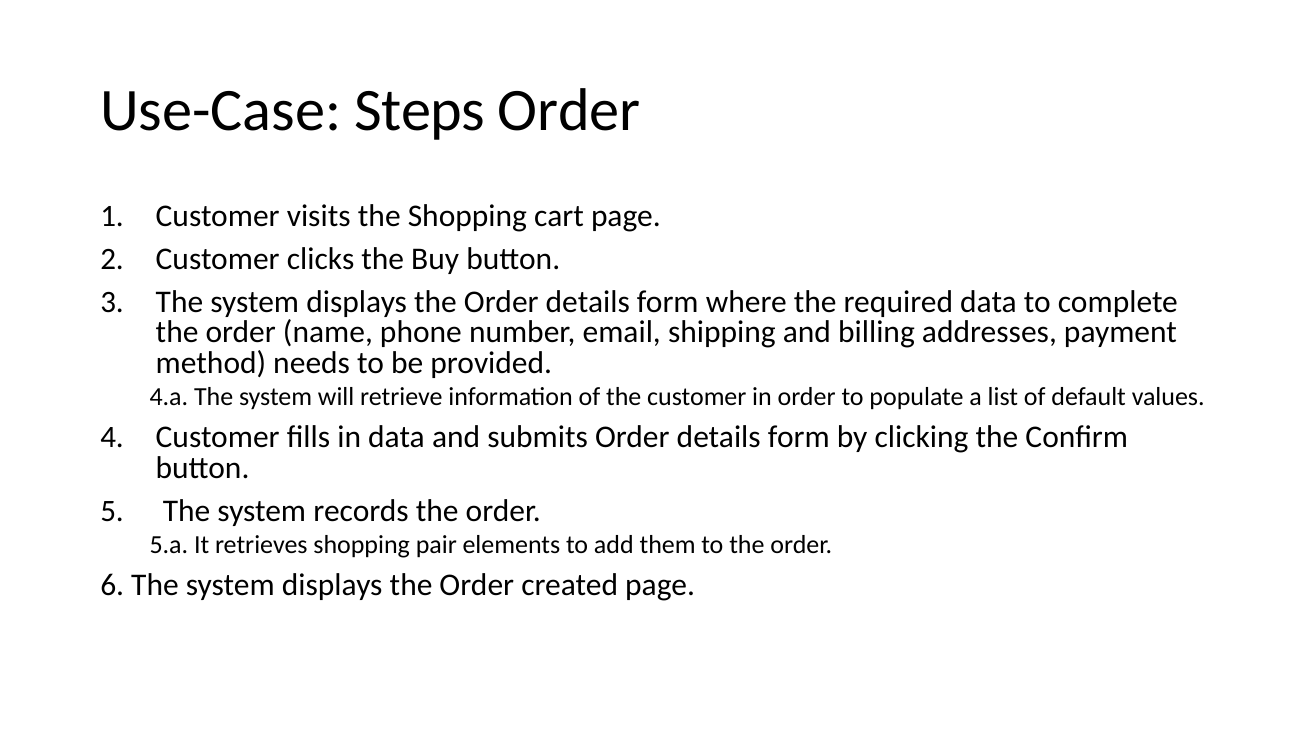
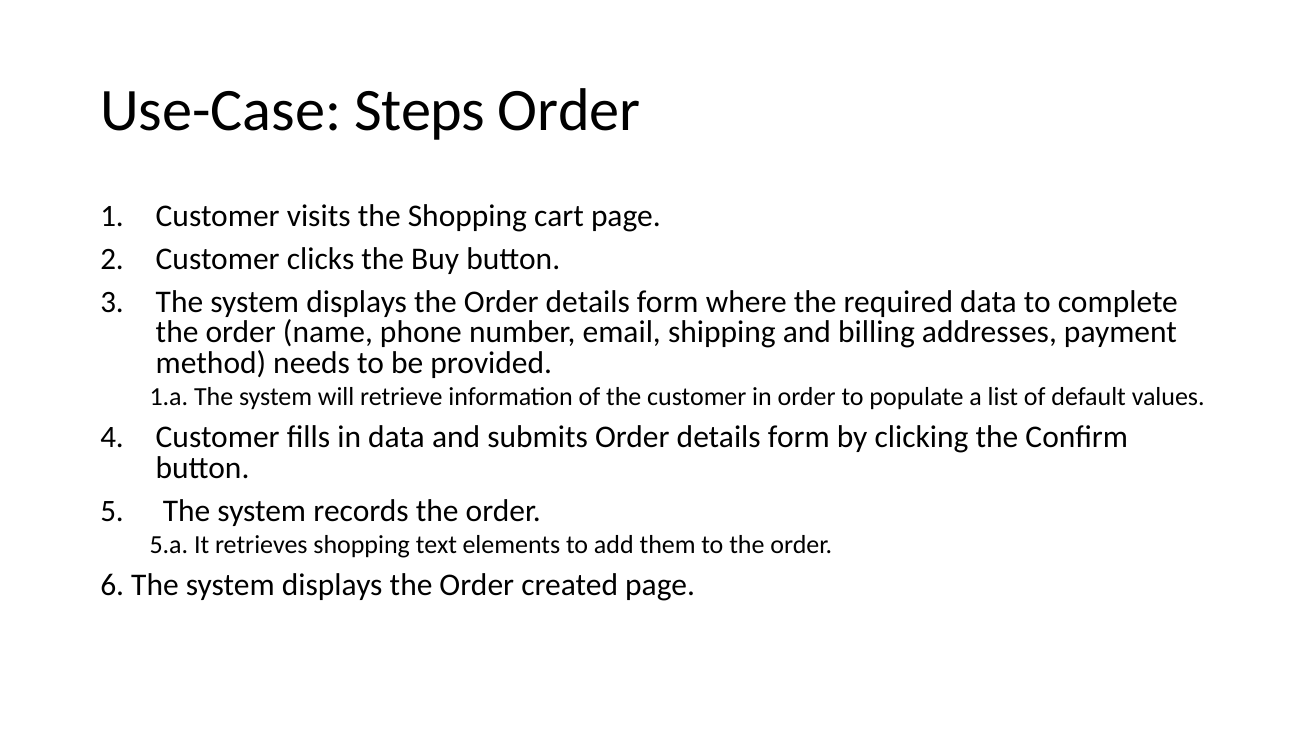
4.a: 4.a -> 1.a (169, 397)
pair: pair -> text (436, 545)
